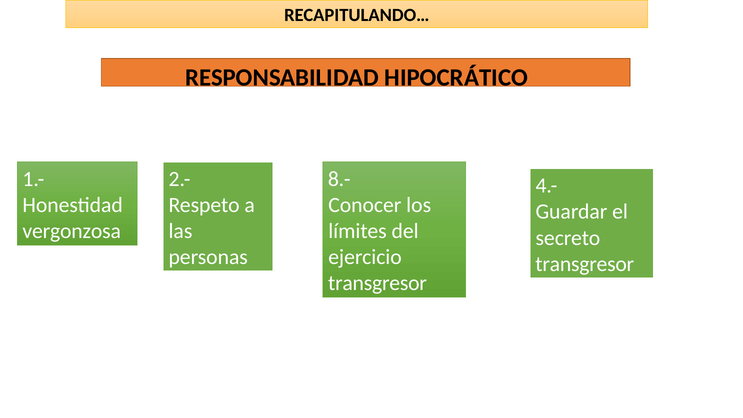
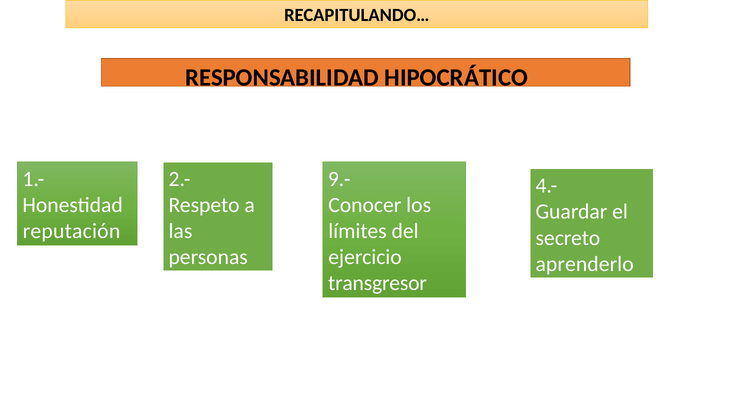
8.-: 8.- -> 9.- (339, 179)
vergonzosa: vergonzosa -> reputación (71, 231)
transgresor: transgresor -> aprenderlo (585, 264)
